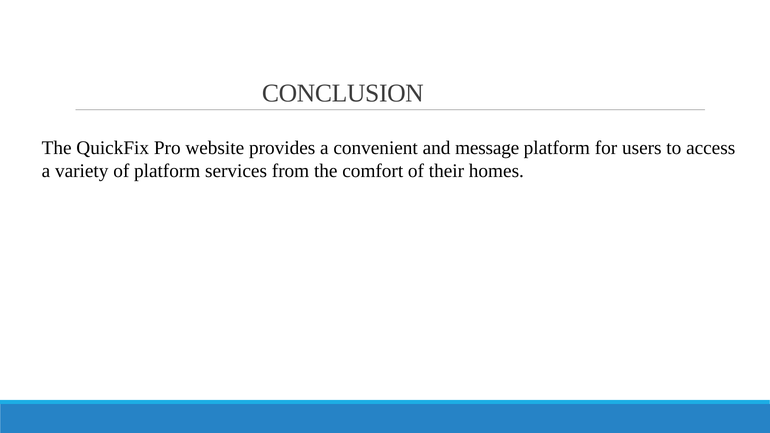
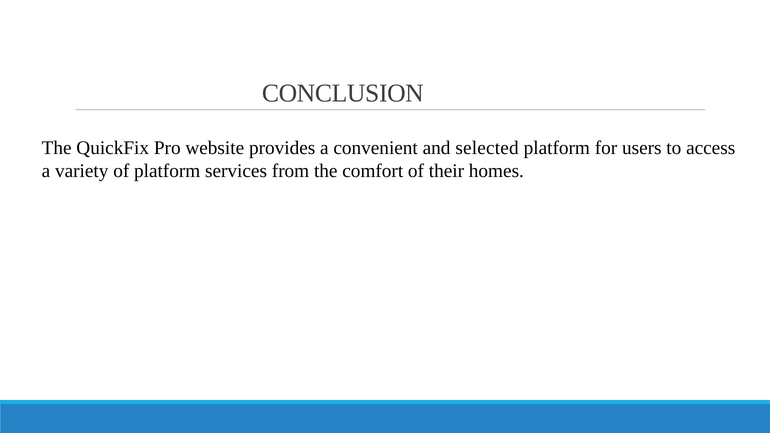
message: message -> selected (487, 148)
